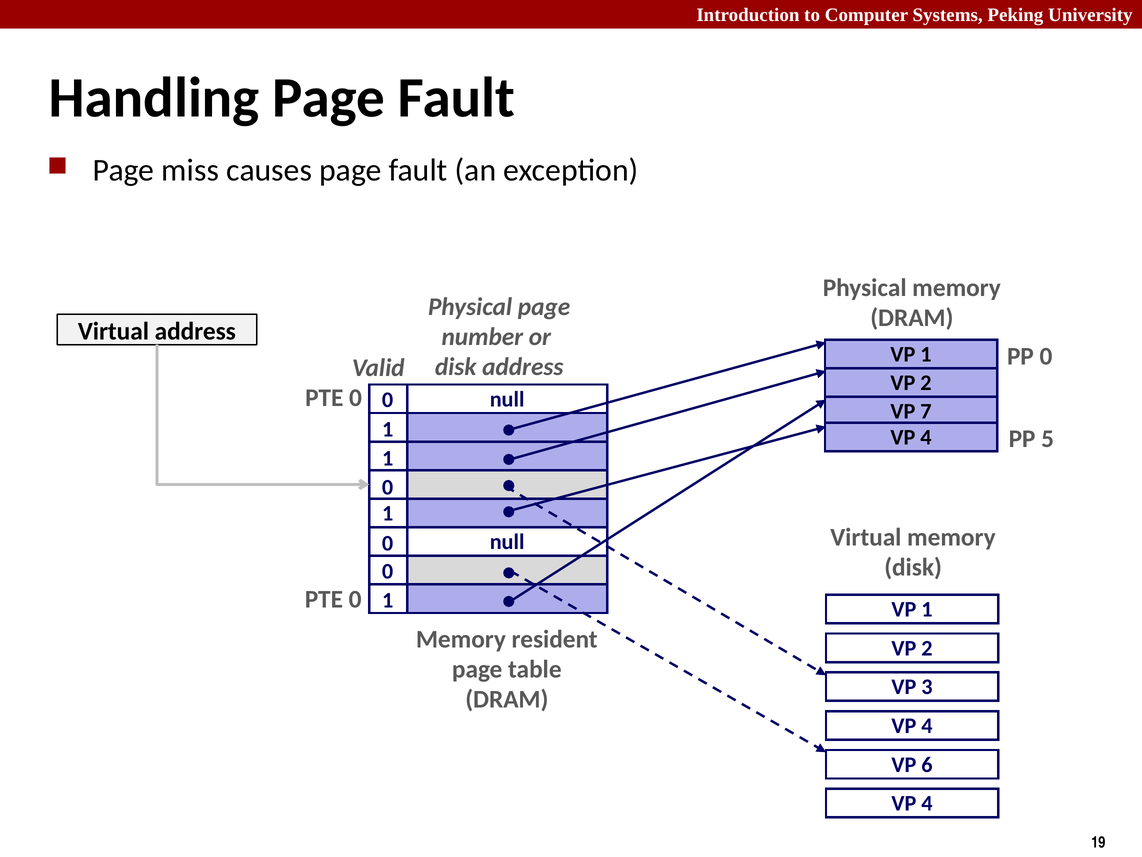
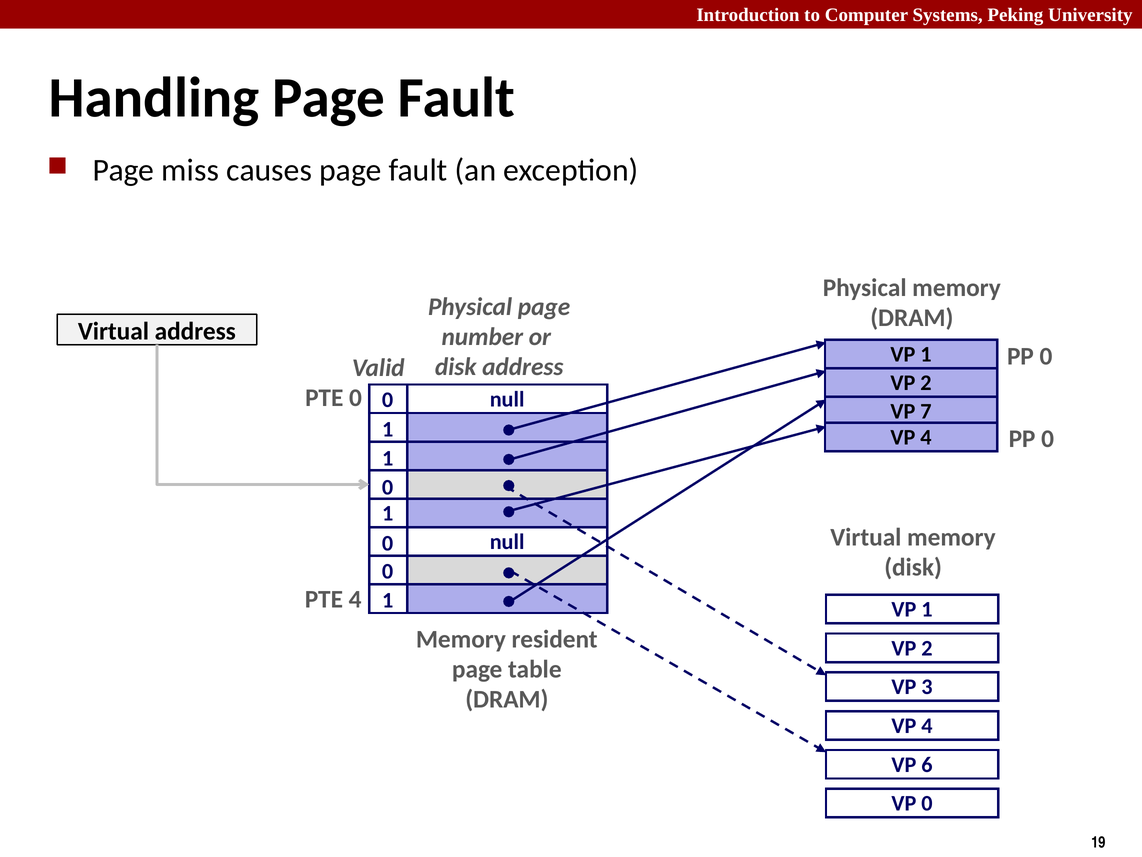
5: 5 -> 0 (1048, 439)
0: 0 -> 4 (355, 599)
4: 4 -> 0 (927, 803)
